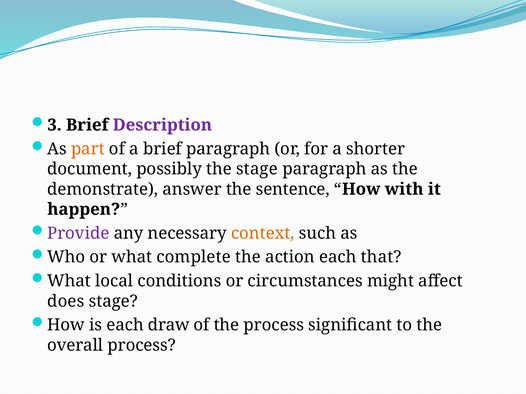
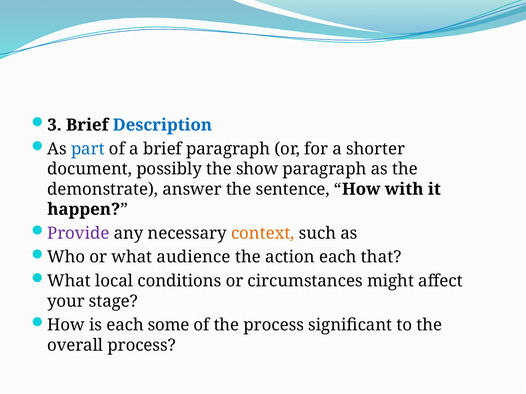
Description colour: purple -> blue (162, 125)
part colour: orange -> blue (88, 149)
the stage: stage -> show (257, 169)
complete: complete -> audience (194, 257)
does: does -> your (66, 302)
draw: draw -> some (169, 325)
